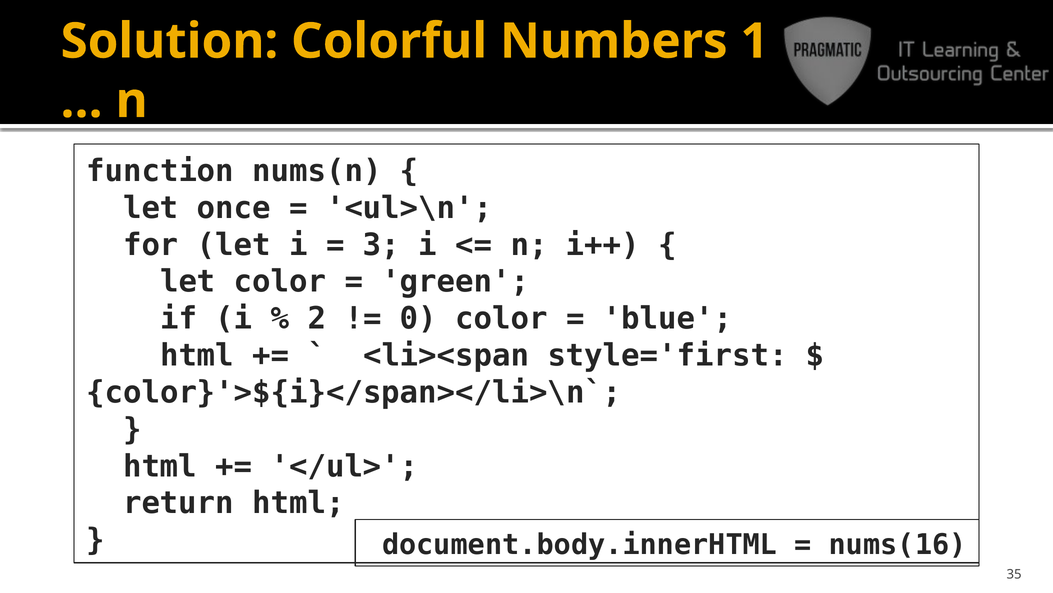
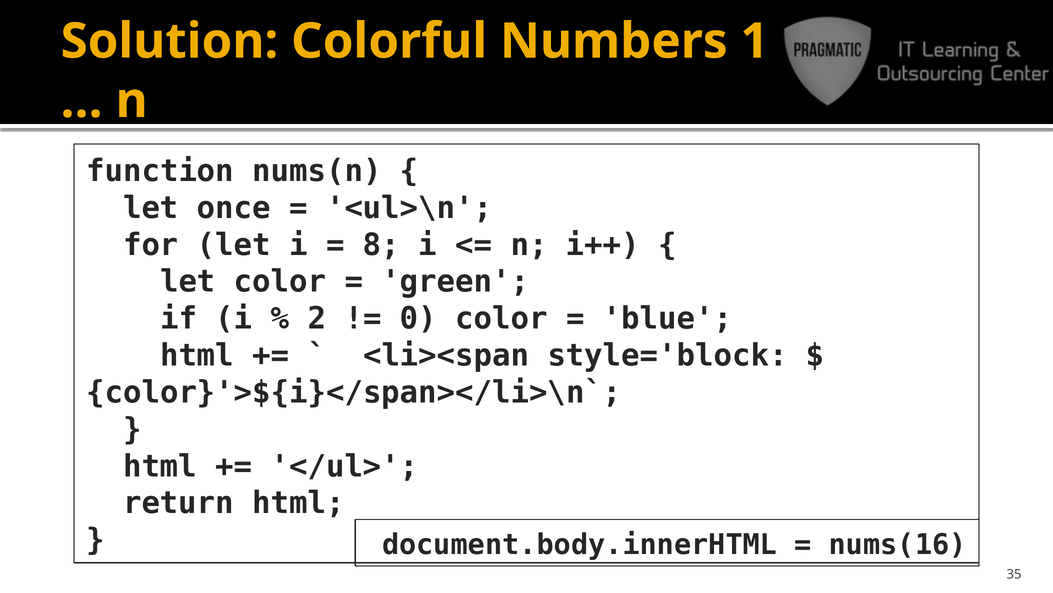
3: 3 -> 8 (381, 245)
style='first: style='first -> style='block (668, 355)
